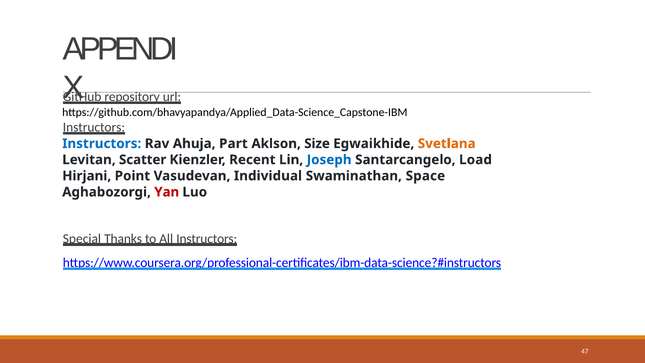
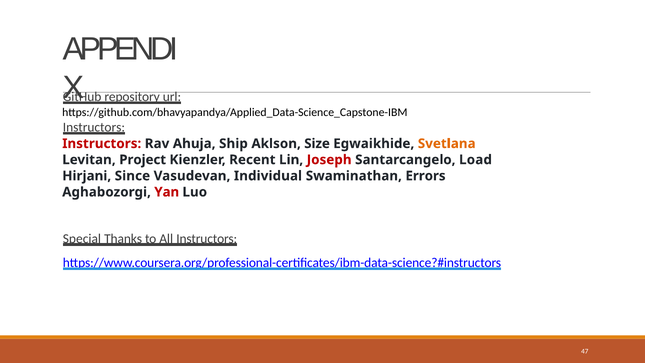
Instructors colour: blue -> red (102, 144)
Part: Part -> Ship (233, 144)
Scatter: Scatter -> Project (143, 160)
Joseph colour: blue -> red (329, 160)
Point: Point -> Since (132, 176)
Space: Space -> Errors (426, 176)
